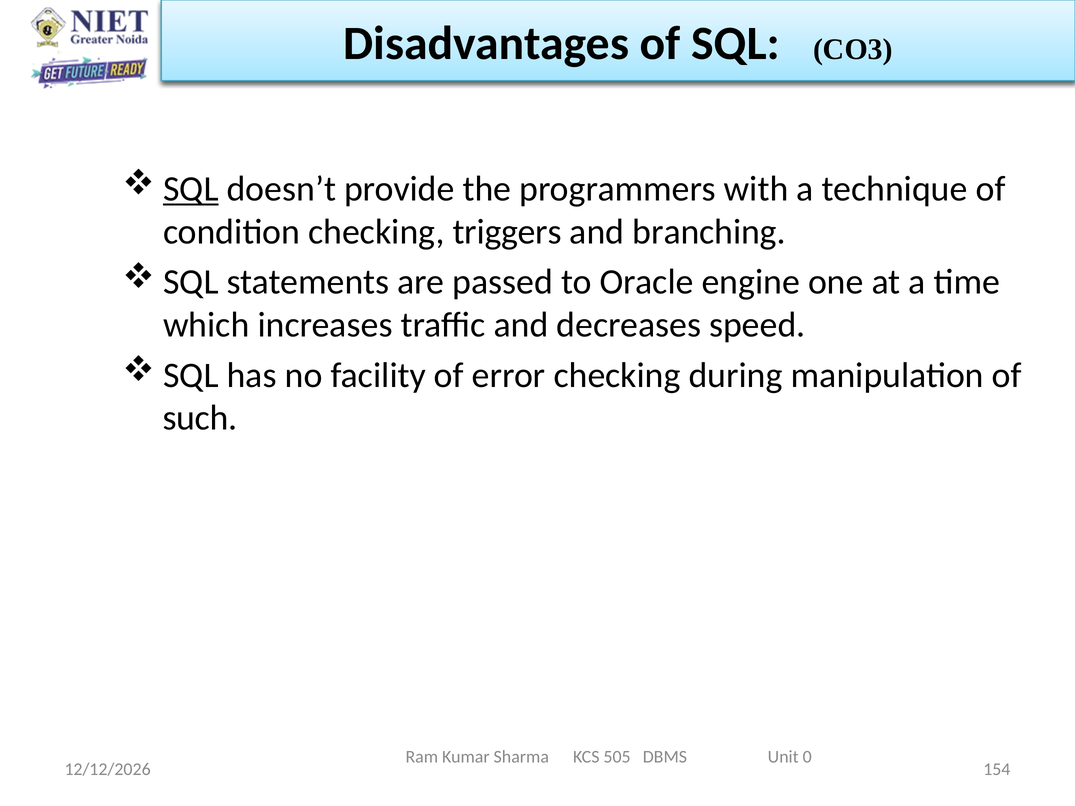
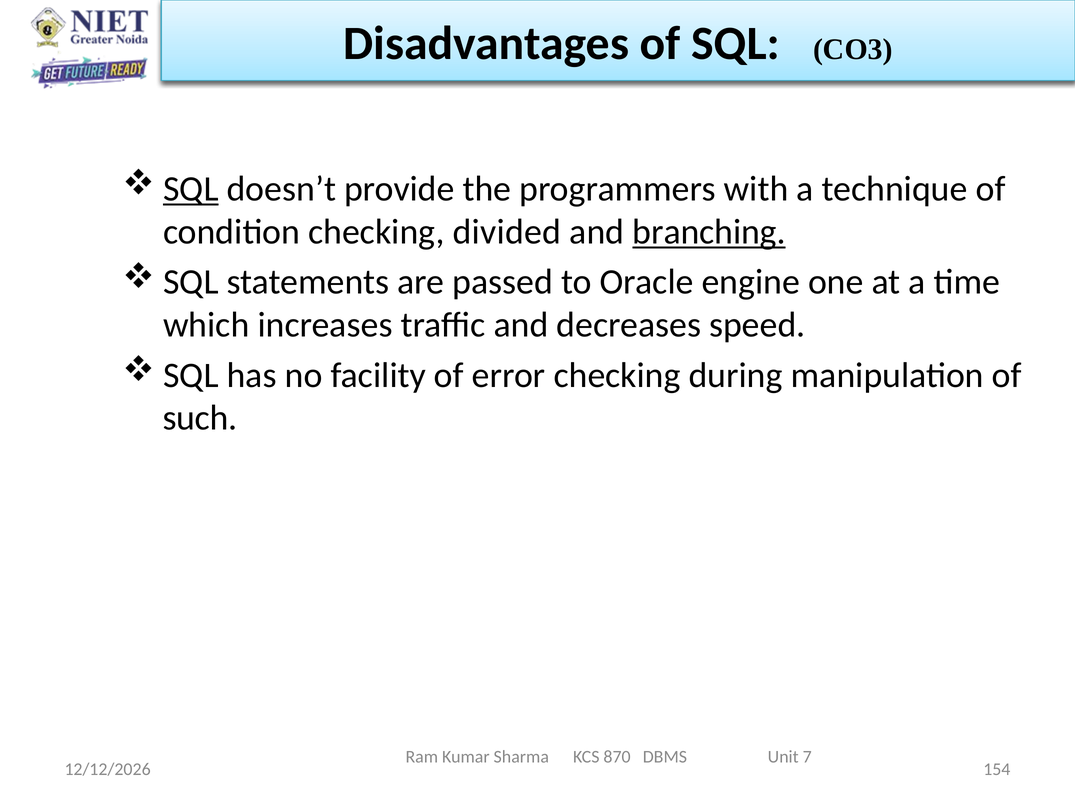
triggers: triggers -> divided (507, 232)
branching underline: none -> present (709, 232)
505: 505 -> 870 (617, 757)
0: 0 -> 7 (807, 757)
